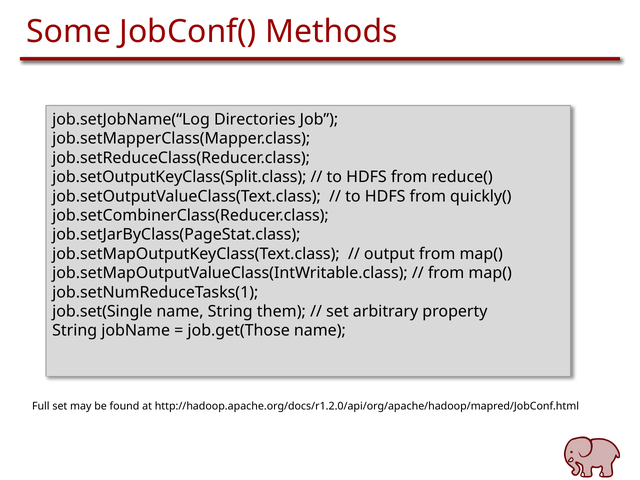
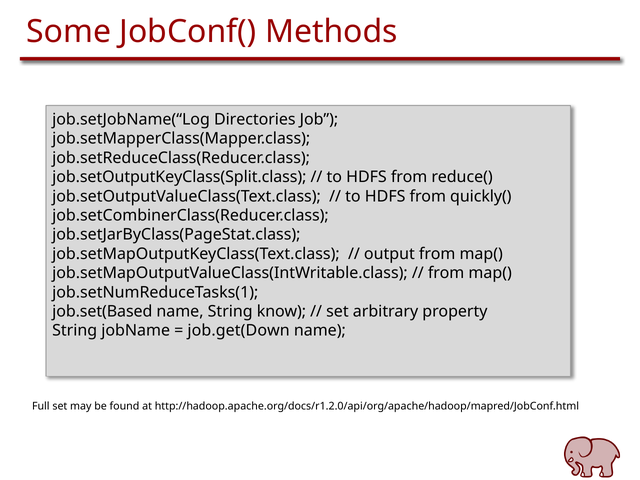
job.set(Single: job.set(Single -> job.set(Based (102, 311)
them: them -> know (281, 311)
job.get(Those: job.get(Those -> job.get(Down (239, 331)
